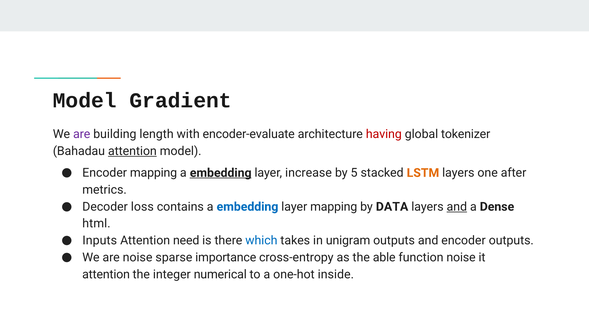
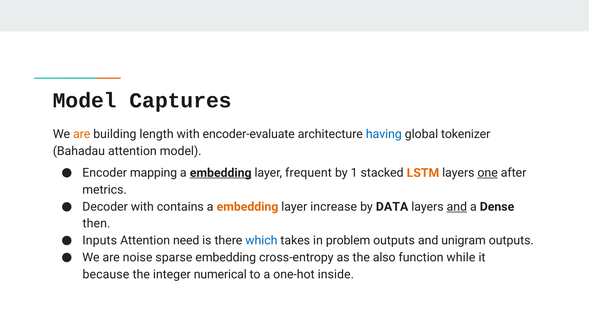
Gradient: Gradient -> Captures (181, 101)
are colour: purple -> orange (82, 134)
having colour: red -> blue (384, 134)
attention underline: present -> none (132, 151)
increase: increase -> frequent (308, 173)
5: 5 -> 1 (354, 173)
one underline: none -> present (488, 173)
Decoder loss: loss -> with (142, 207)
embedding colour: blue -> orange (247, 207)
layer mapping: mapping -> increase (334, 207)
html: html -> then (96, 224)
unigram: unigram -> problem (348, 241)
and encoder: encoder -> unigram (464, 241)
sparse importance: importance -> embedding (226, 258)
able: able -> also (384, 258)
function noise: noise -> while (461, 258)
attention: attention -> because (106, 275)
